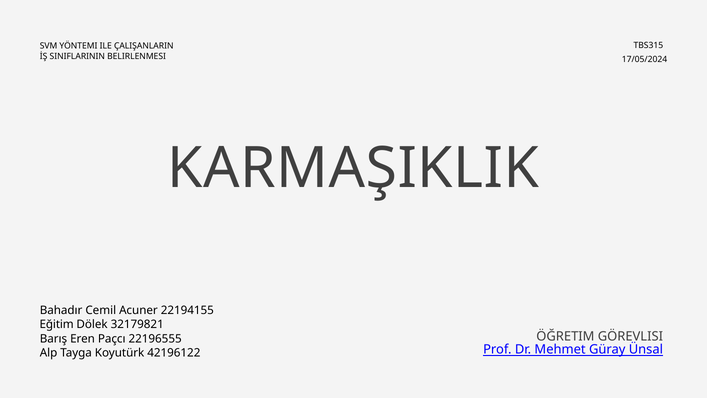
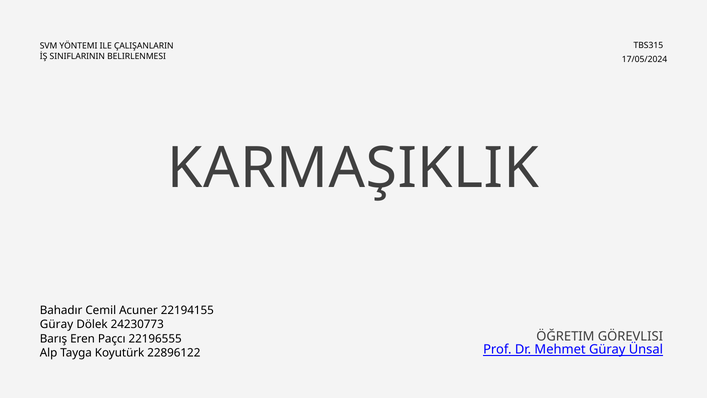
Eğitim: Eğitim -> Güray (57, 324)
32179821: 32179821 -> 24230773 (137, 324)
42196122: 42196122 -> 22896122 (174, 353)
